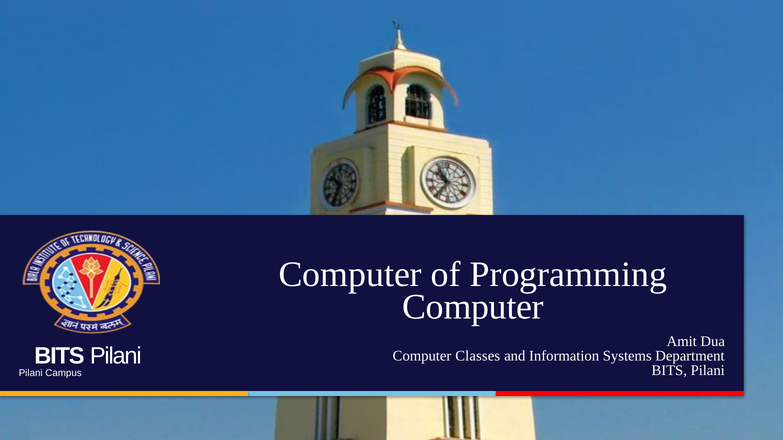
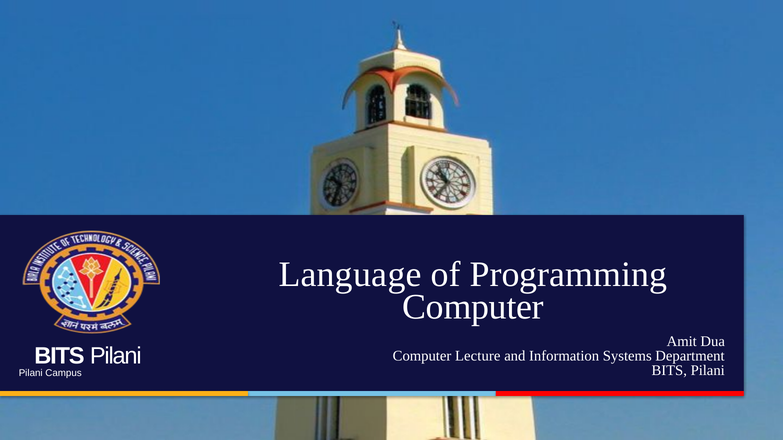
Computer: Computer -> Language (350, 275)
Classes: Classes -> Lecture (478, 356)
